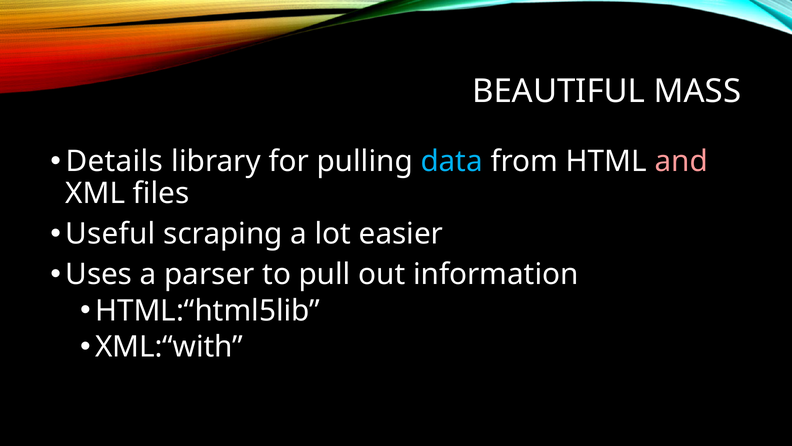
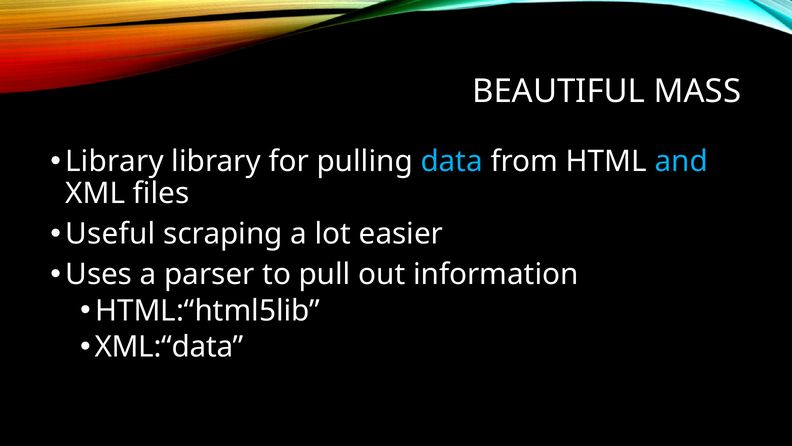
Details: Details -> Library (114, 161)
and colour: pink -> light blue (681, 161)
XML:“with: XML:“with -> XML:“data (169, 347)
